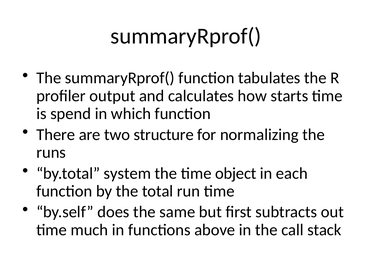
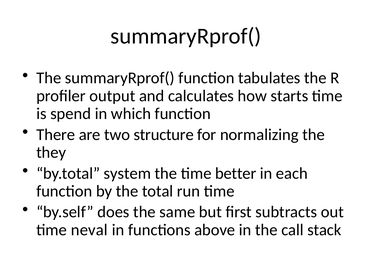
runs: runs -> they (51, 152)
object: object -> better (236, 173)
much: much -> neval (89, 230)
